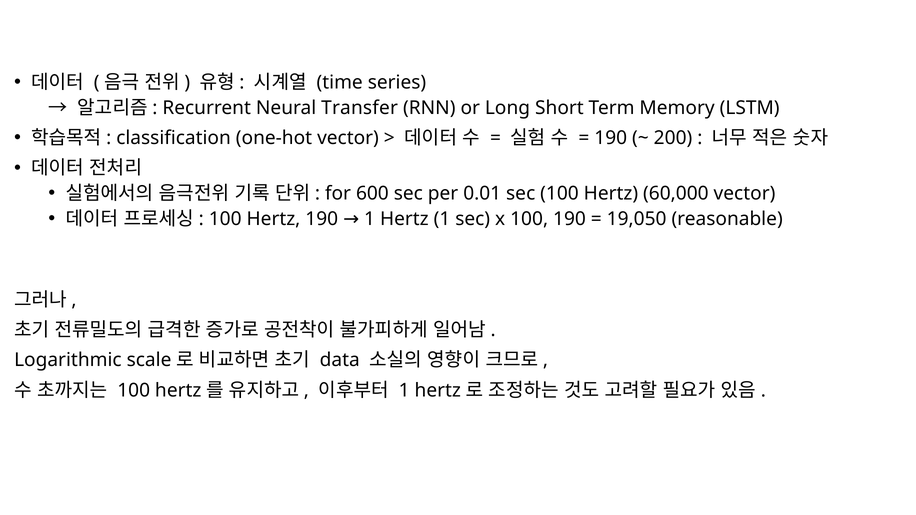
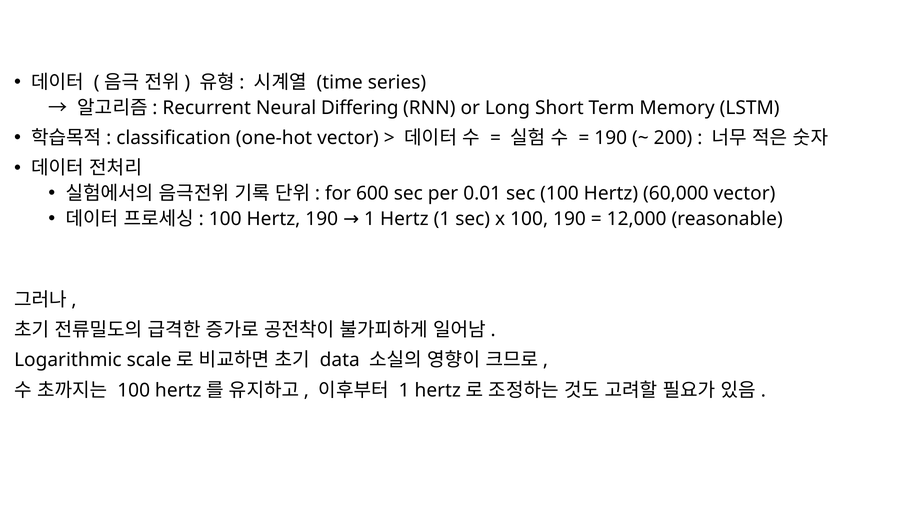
Transfer: Transfer -> Differing (360, 108)
19,050: 19,050 -> 12,000 (637, 219)
